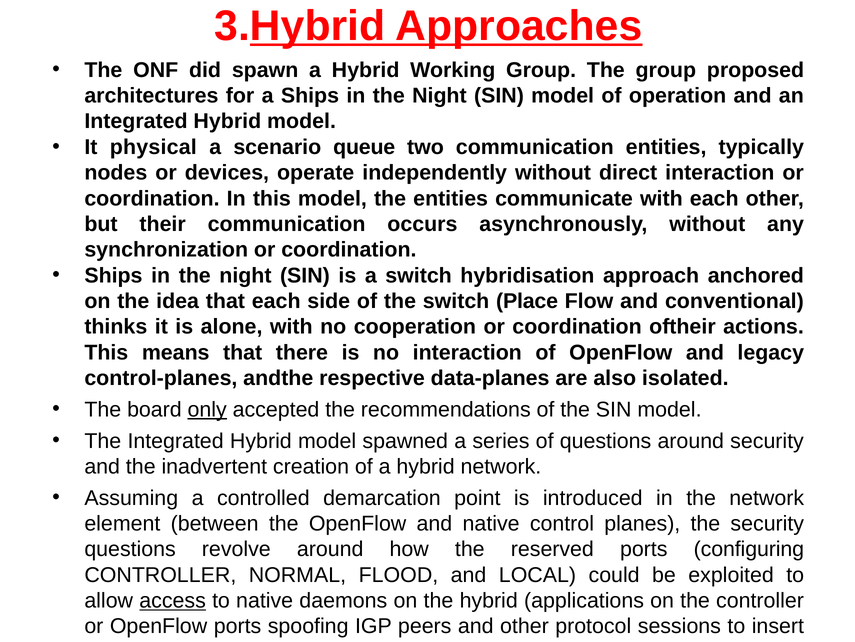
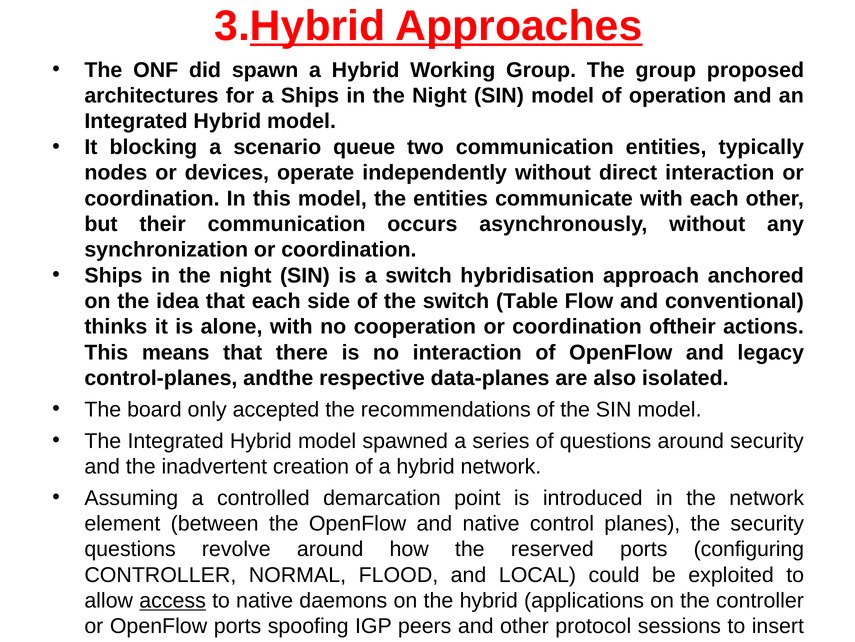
physical: physical -> blocking (153, 147)
Place: Place -> Table (527, 301)
only underline: present -> none (207, 409)
